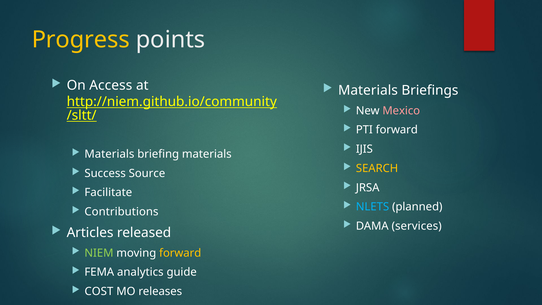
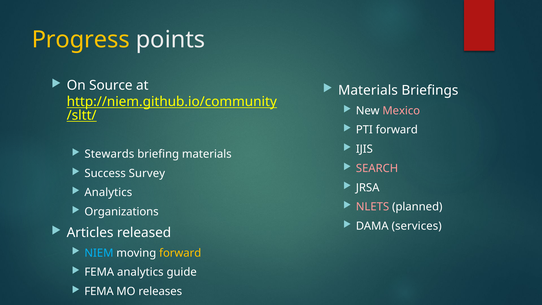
Access: Access -> Source (111, 85)
Materials: Materials -> Stewards (109, 154)
SEARCH colour: yellow -> pink (377, 168)
Source: Source -> Survey (147, 173)
Facilitate: Facilitate -> Analytics (108, 193)
NLETS colour: light blue -> pink (373, 207)
Contributions: Contributions -> Organizations (122, 212)
NIEM colour: light green -> light blue (99, 253)
COST: COST -> FEMA (99, 291)
